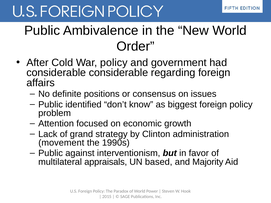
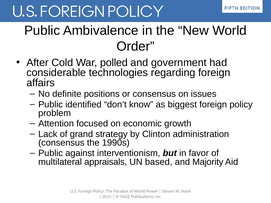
War policy: policy -> polled (114, 63)
considerable considerable: considerable -> technologies (118, 73)
movement: movement -> consensus (61, 143)
